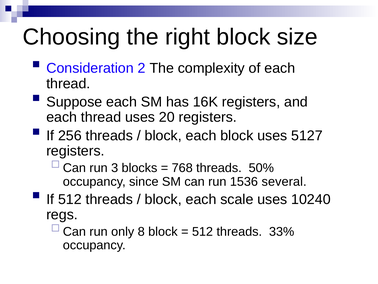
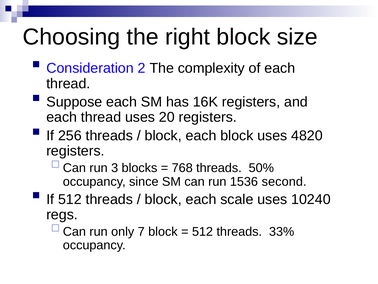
5127: 5127 -> 4820 (307, 135)
several: several -> second (284, 181)
8: 8 -> 7 (141, 231)
